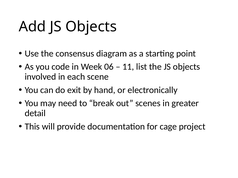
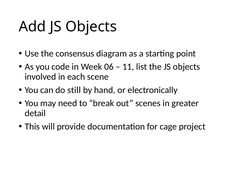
exit: exit -> still (74, 90)
